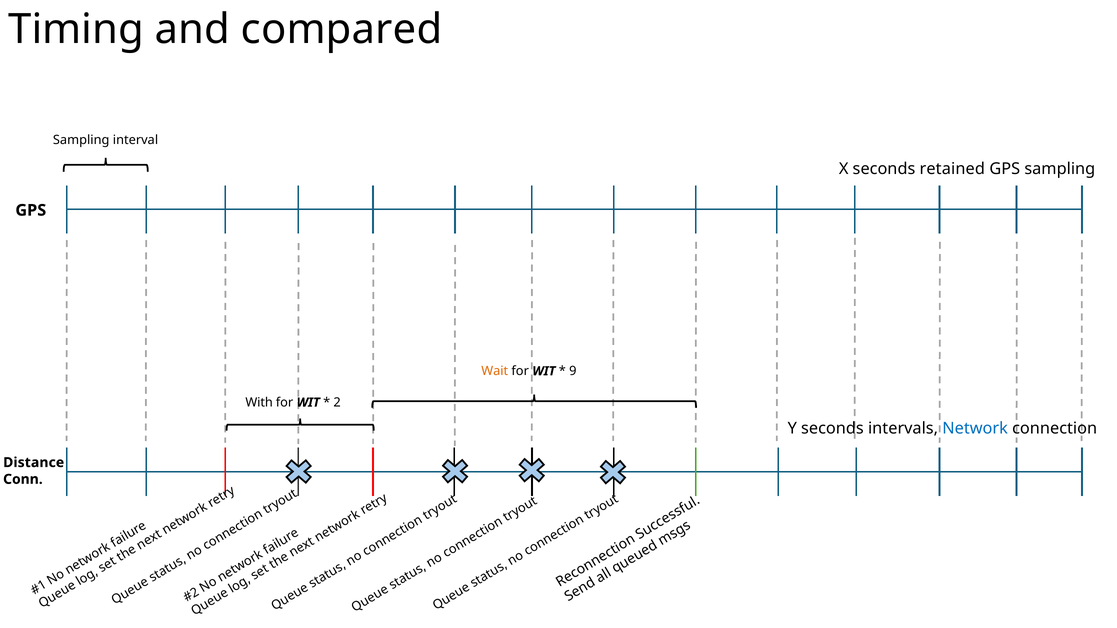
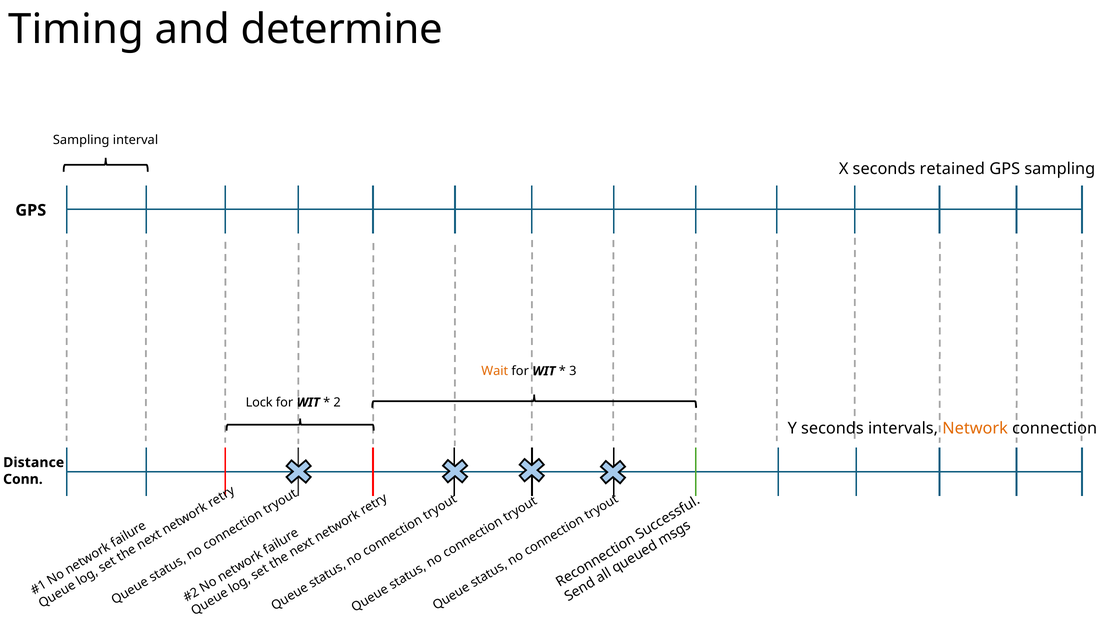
compared: compared -> determine (342, 29)
9: 9 -> 3 (573, 371)
With: With -> Lock (259, 403)
Network colour: blue -> orange (975, 428)
